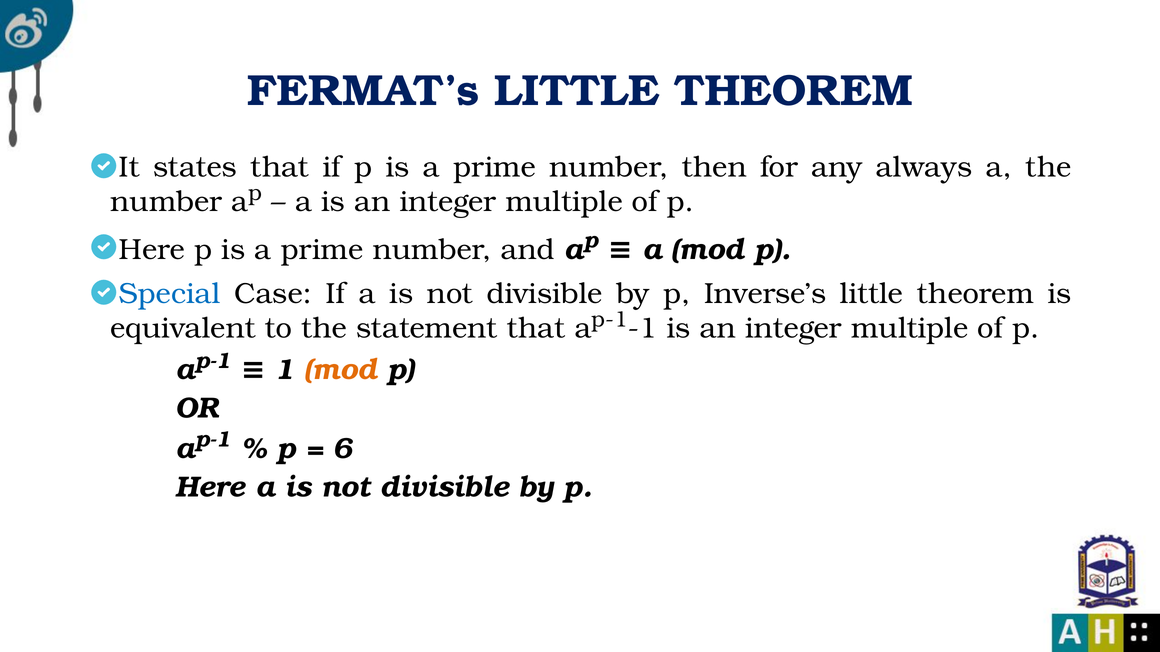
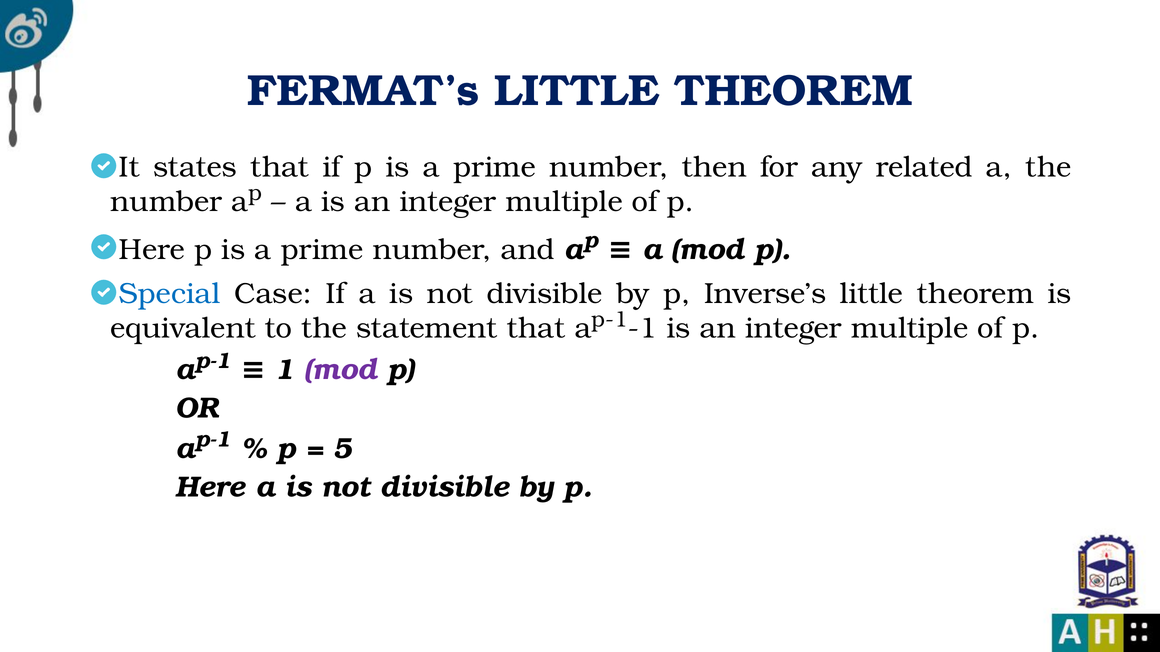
always: always -> related (924, 167)
mod colour: orange -> purple (341, 370)
6: 6 -> 5 (343, 449)
